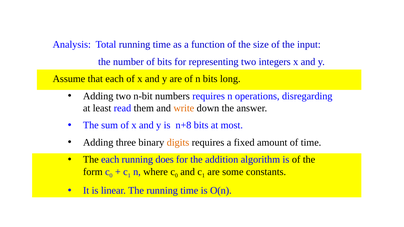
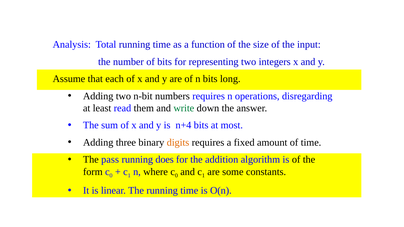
write colour: orange -> green (184, 108)
n+8: n+8 -> n+4 (183, 125)
The each: each -> pass (110, 160)
